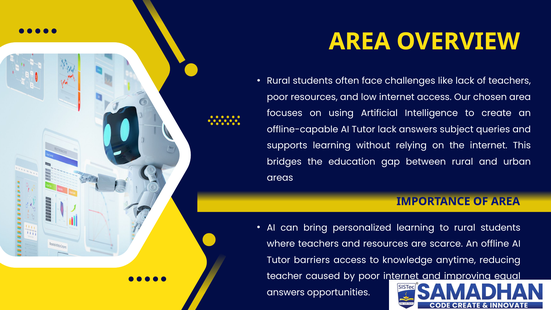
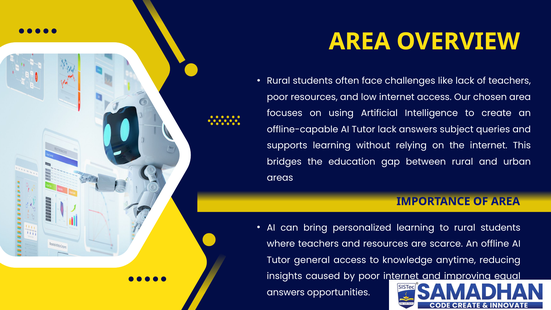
barriers: barriers -> general (312, 260)
teacher: teacher -> insights (285, 276)
